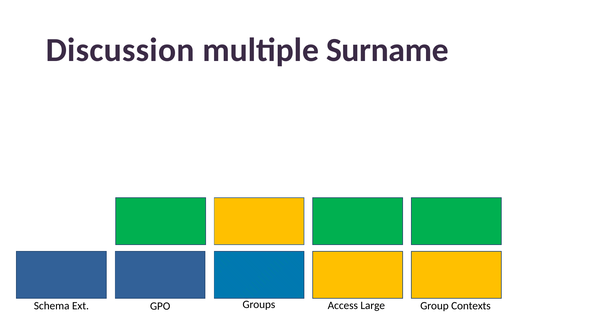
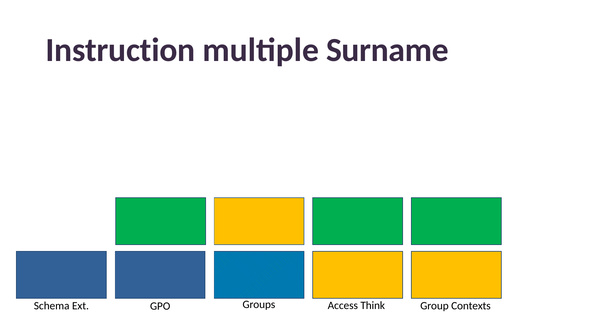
Discussion: Discussion -> Instruction (120, 50)
Large: Large -> Think (373, 305)
